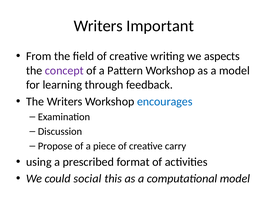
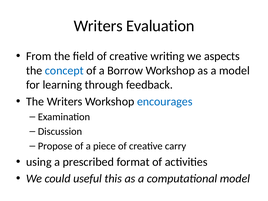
Important: Important -> Evaluation (160, 26)
concept colour: purple -> blue (64, 71)
Pattern: Pattern -> Borrow (125, 71)
social: social -> useful (88, 179)
